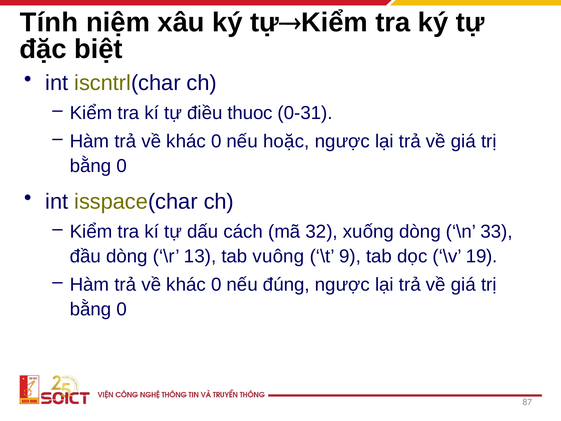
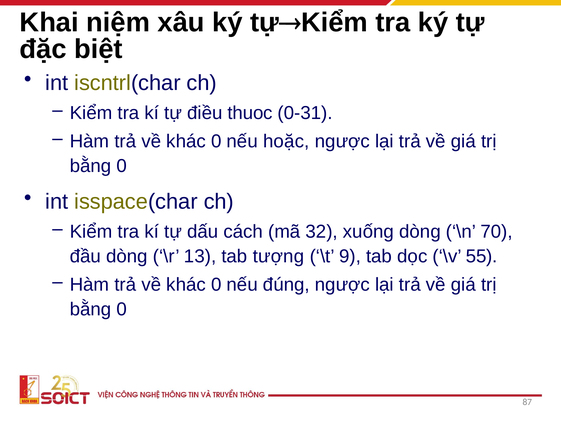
Tính: Tính -> Khai (49, 22)
33: 33 -> 70 (497, 231)
vuông: vuông -> tượng (278, 256)
19: 19 -> 55 (482, 256)
